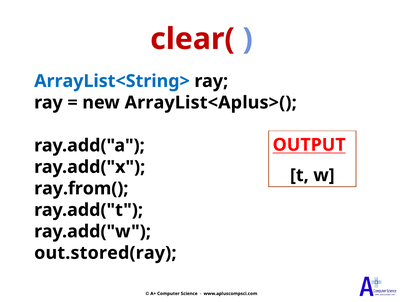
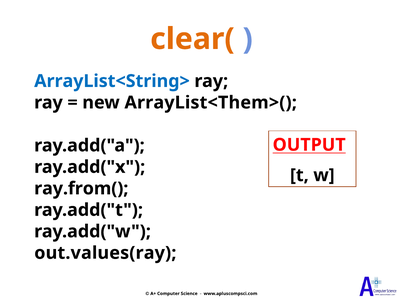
clear( colour: red -> orange (192, 39)
ArrayList<Aplus>(: ArrayList<Aplus>( -> ArrayList<Them>( (211, 103)
out.stored(ray: out.stored(ray -> out.values(ray (105, 253)
